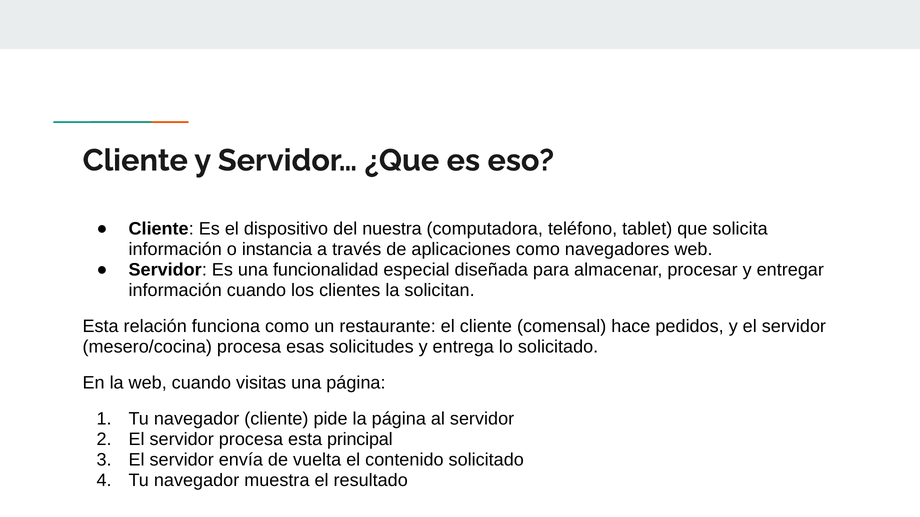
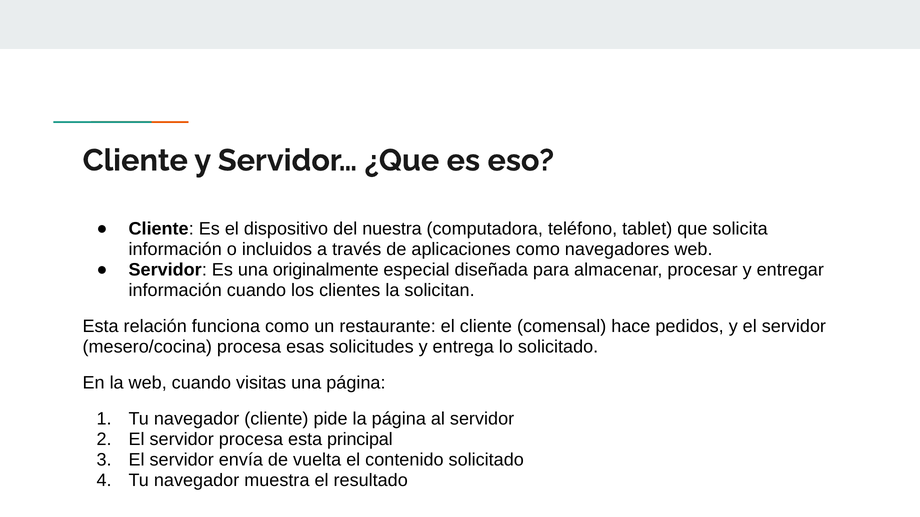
instancia: instancia -> incluidos (277, 250)
funcionalidad: funcionalidad -> originalmente (326, 270)
